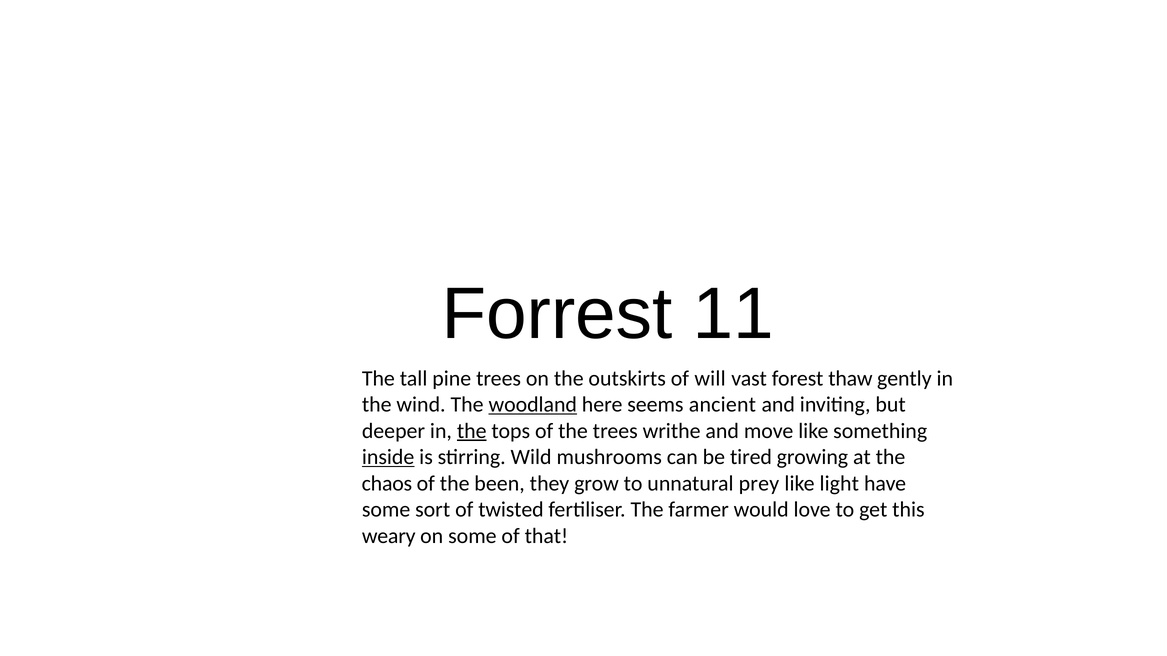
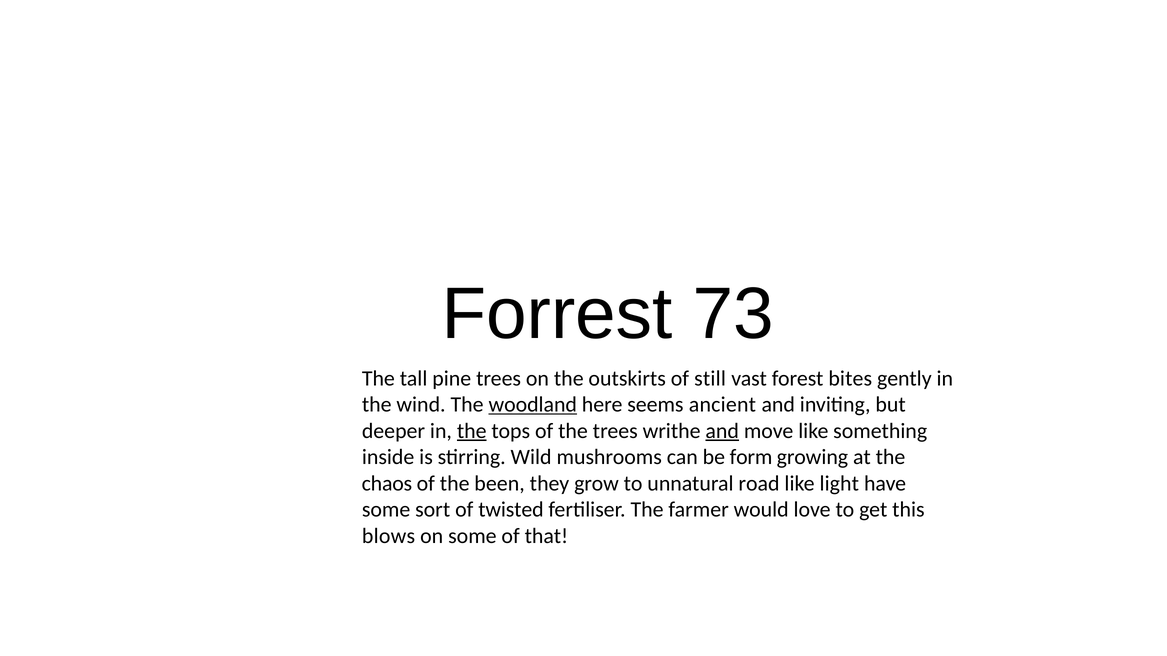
11: 11 -> 73 (733, 314)
will: will -> still (710, 379)
thaw: thaw -> bites (850, 379)
and underline: none -> present (722, 431)
inside underline: present -> none (388, 457)
tired: tired -> form (751, 457)
prey: prey -> road (759, 484)
weary: weary -> blows (389, 536)
